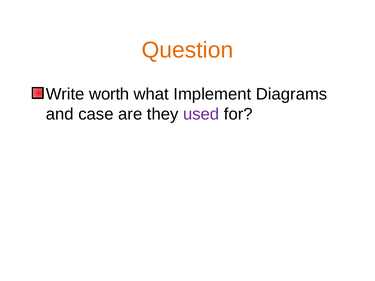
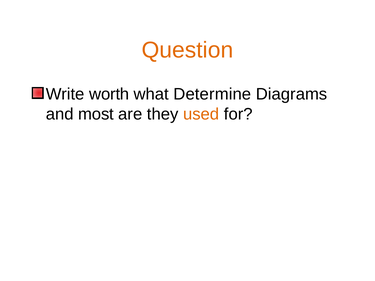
Implement: Implement -> Determine (212, 94)
case: case -> most (96, 114)
used colour: purple -> orange (201, 114)
